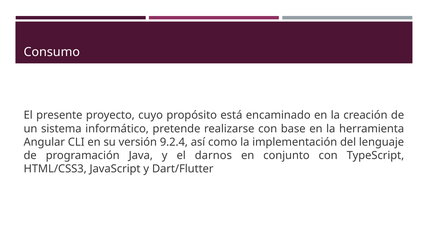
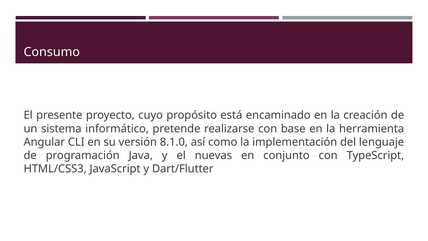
9.2.4: 9.2.4 -> 8.1.0 (174, 142)
darnos: darnos -> nuevas (213, 155)
